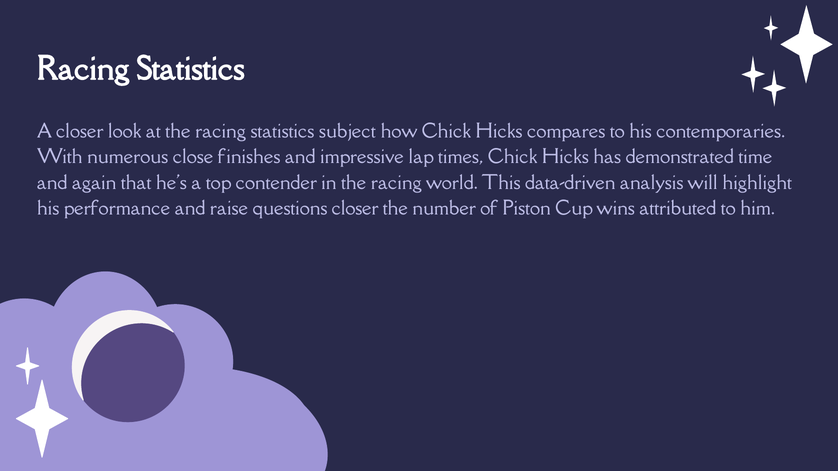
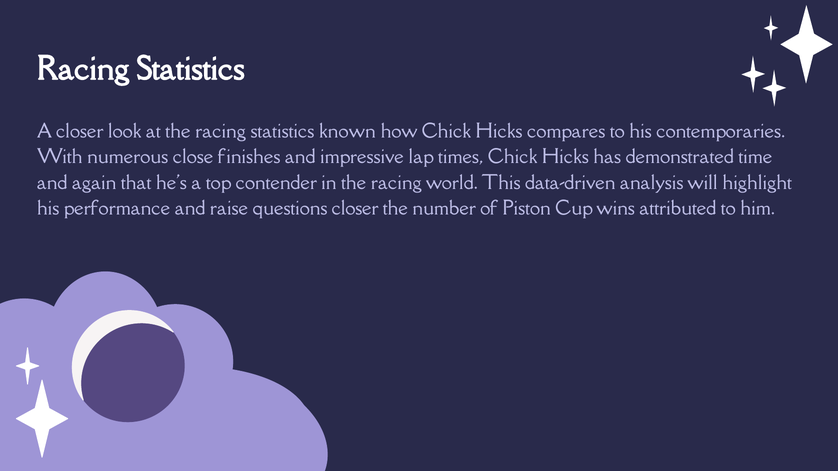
subject: subject -> known (347, 132)
